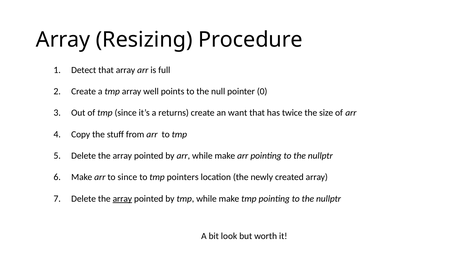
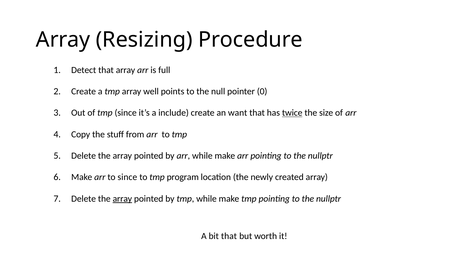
returns: returns -> include (174, 113)
twice underline: none -> present (292, 113)
pointers: pointers -> program (183, 177)
bit look: look -> that (229, 236)
